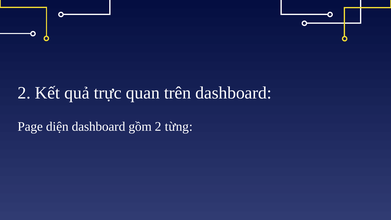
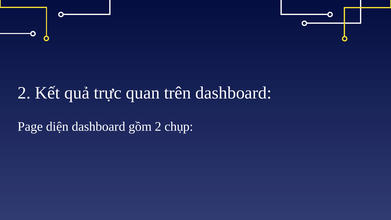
từng: từng -> chụp (179, 127)
